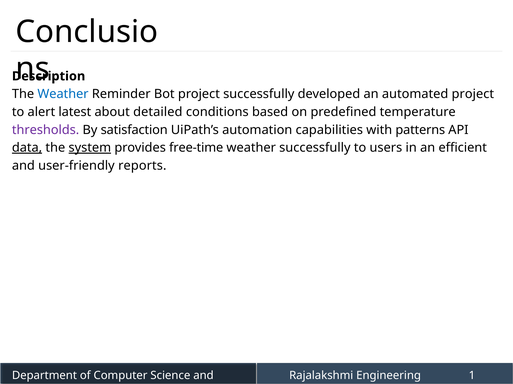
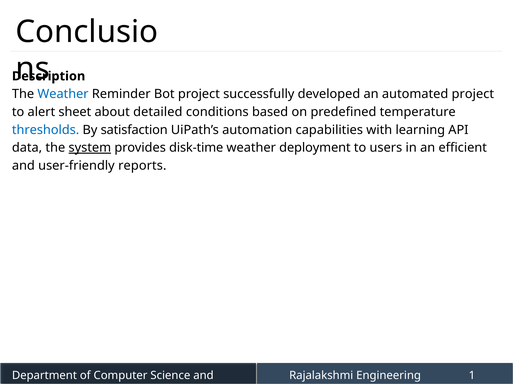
latest: latest -> sheet (75, 112)
thresholds colour: purple -> blue (46, 130)
patterns: patterns -> learning (420, 130)
data underline: present -> none (27, 148)
free-time: free-time -> disk-time (196, 148)
weather successfully: successfully -> deployment (315, 148)
